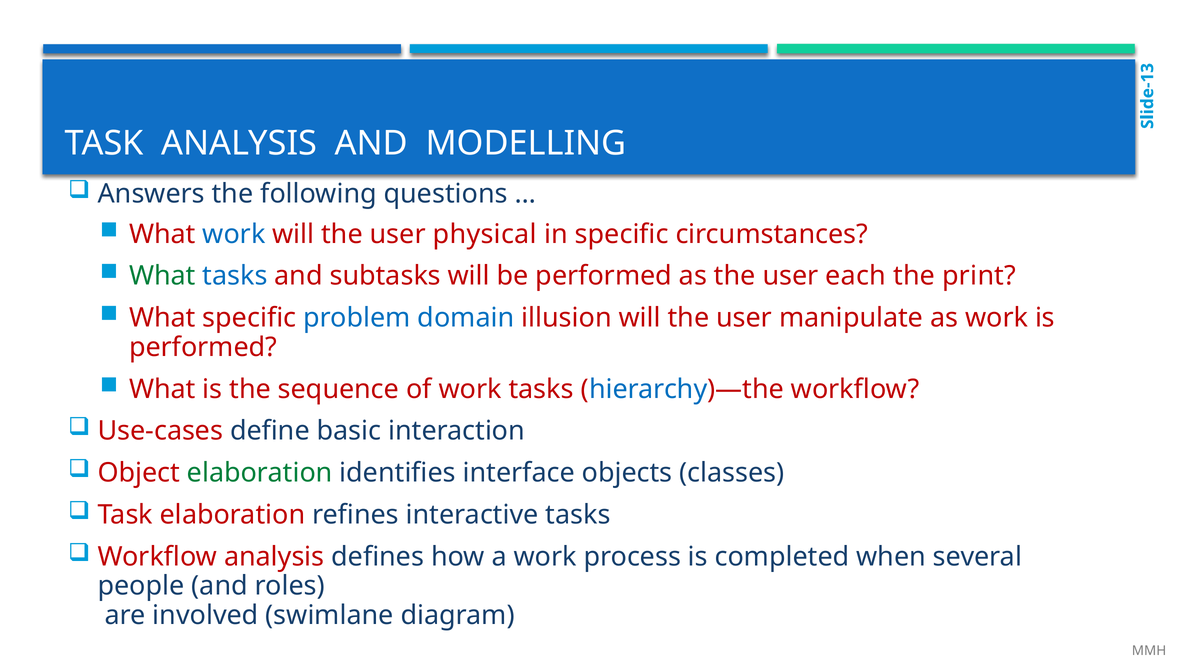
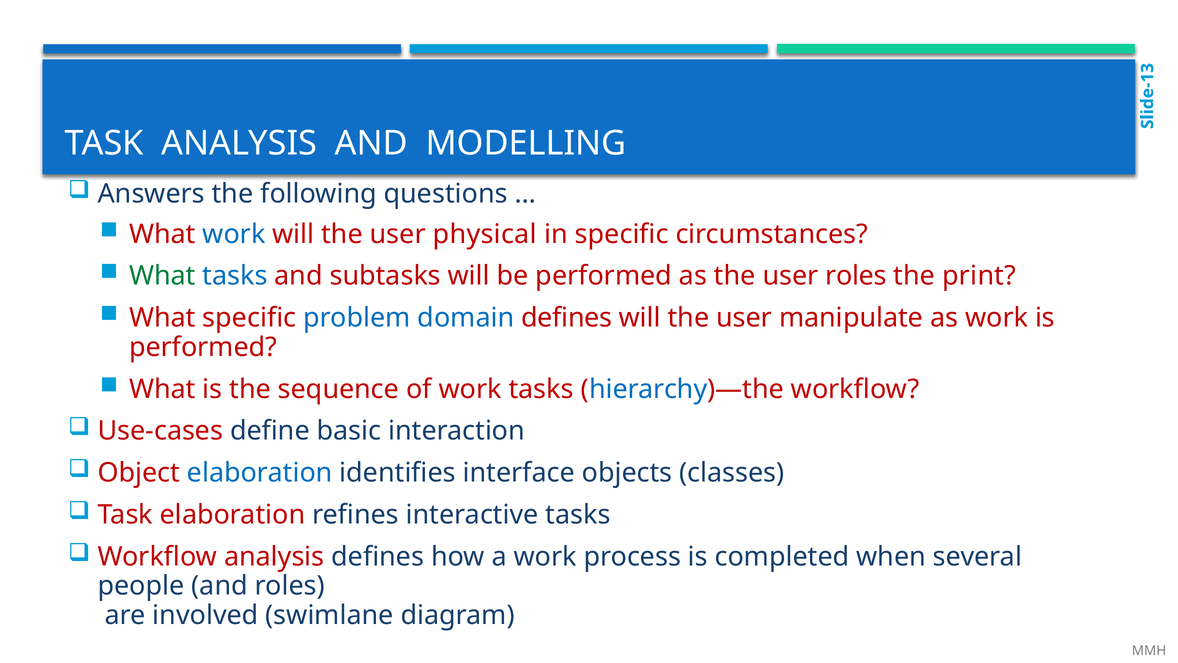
user each: each -> roles (856, 276)
domain illusion: illusion -> defines (567, 318)
elaboration colour: green -> blue (260, 473)
